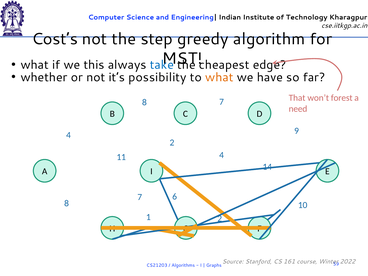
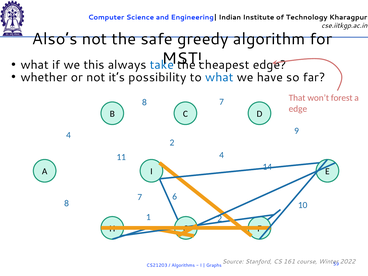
Cost’s: Cost’s -> Also’s (55, 39)
step: step -> safe (157, 39)
what colour: orange -> blue (219, 77)
need: need -> edge (298, 109)
